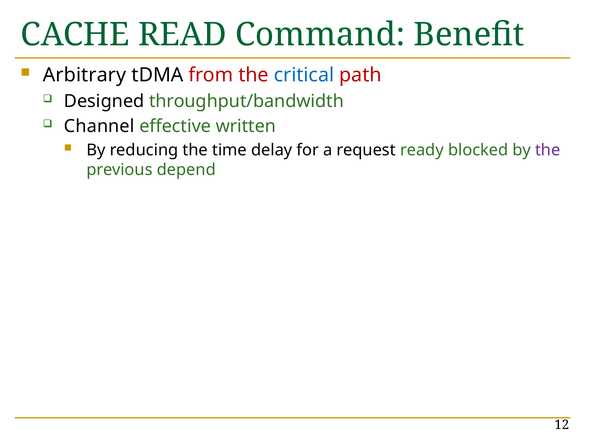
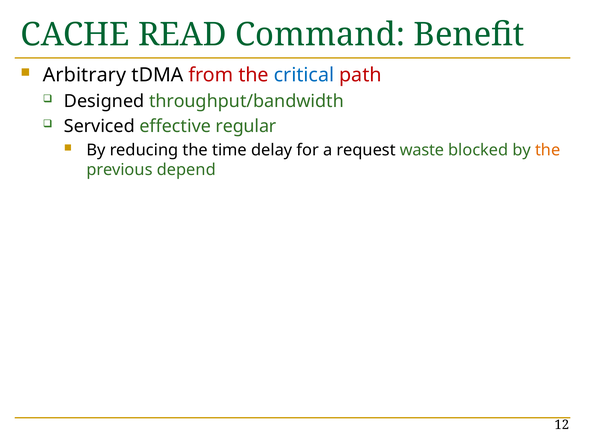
Channel: Channel -> Serviced (99, 126)
written: written -> regular (246, 126)
ready: ready -> waste (422, 150)
the colour: purple -> orange (548, 150)
